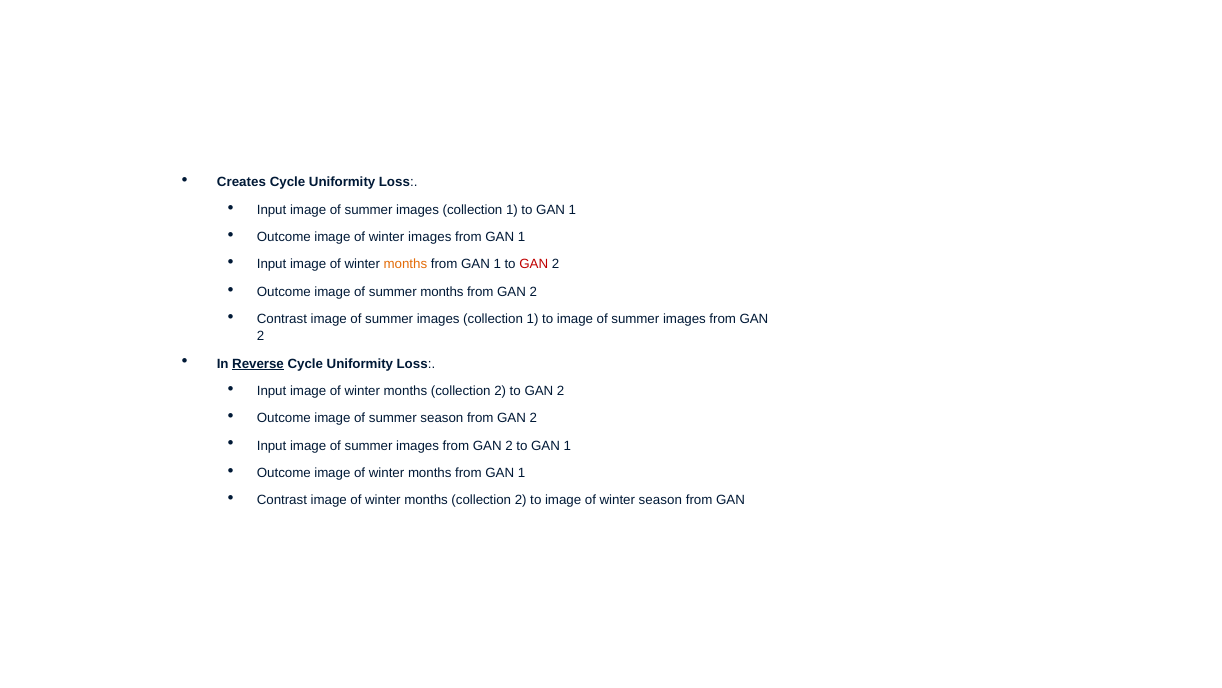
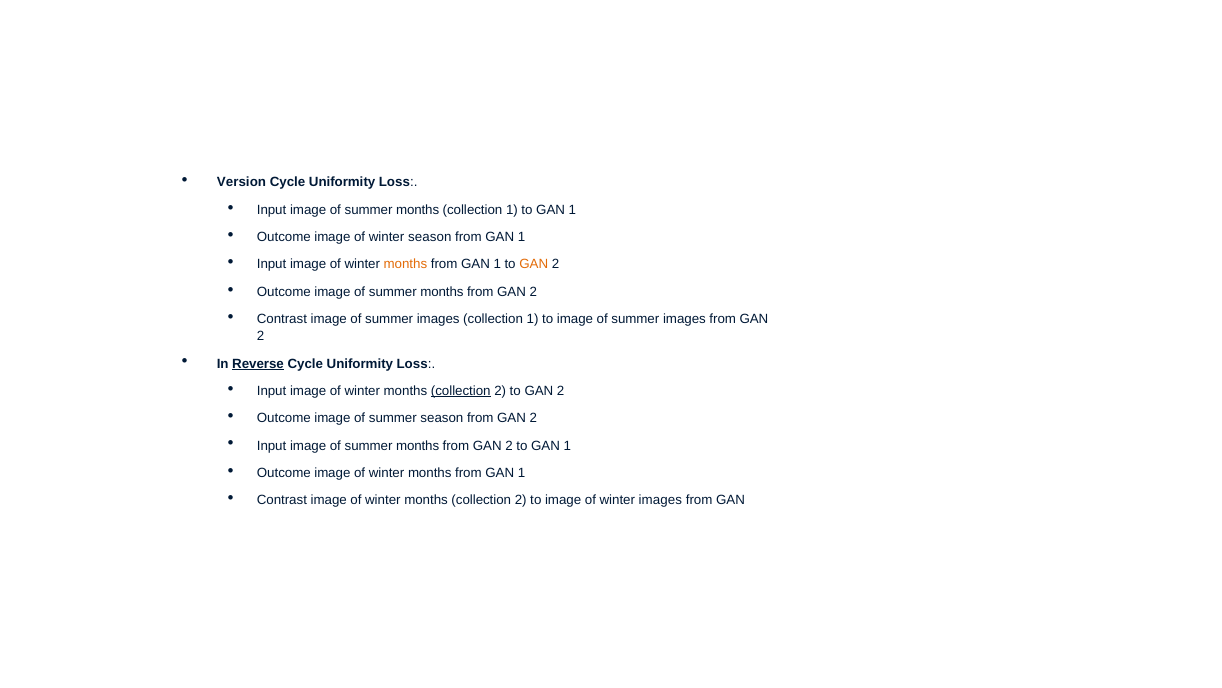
Creates: Creates -> Version (241, 182)
images: images -> months (418, 210)
winter images: images -> season (430, 237)
GAN colour: red -> orange (534, 264)
collection underline: none -> present (461, 391)
images: images -> months (418, 445)
winter season: season -> images (660, 500)
